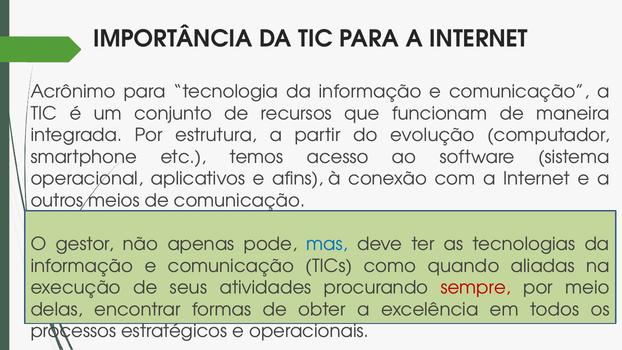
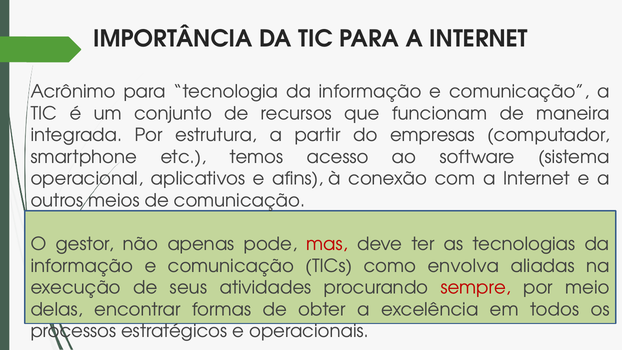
evolução: evolução -> empresas (432, 135)
mas colour: blue -> red (327, 244)
quando: quando -> envolva (463, 266)
